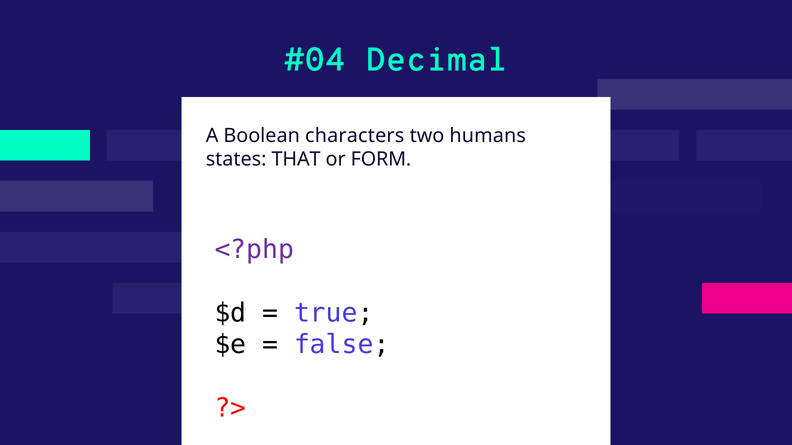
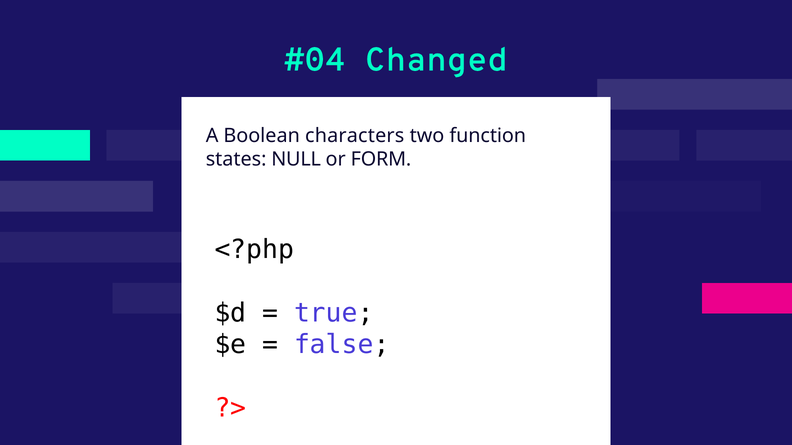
Decimal: Decimal -> Changed (437, 60)
humans: humans -> function (488, 136)
THAT: THAT -> NULL (296, 159)
<?php colour: purple -> black (254, 250)
